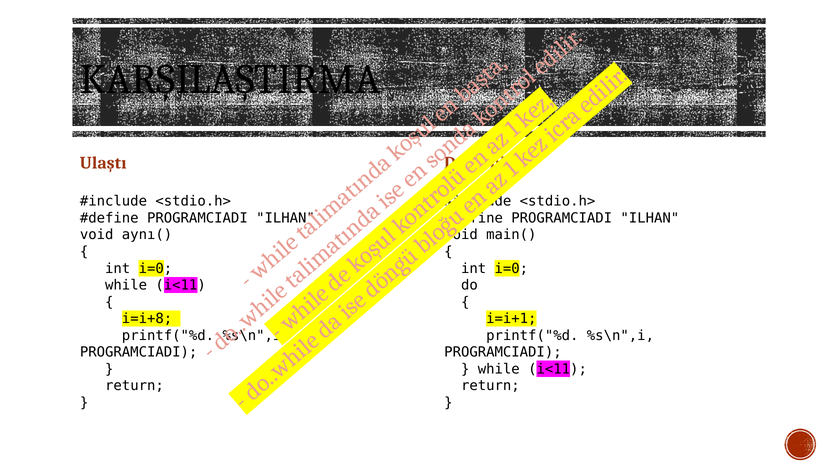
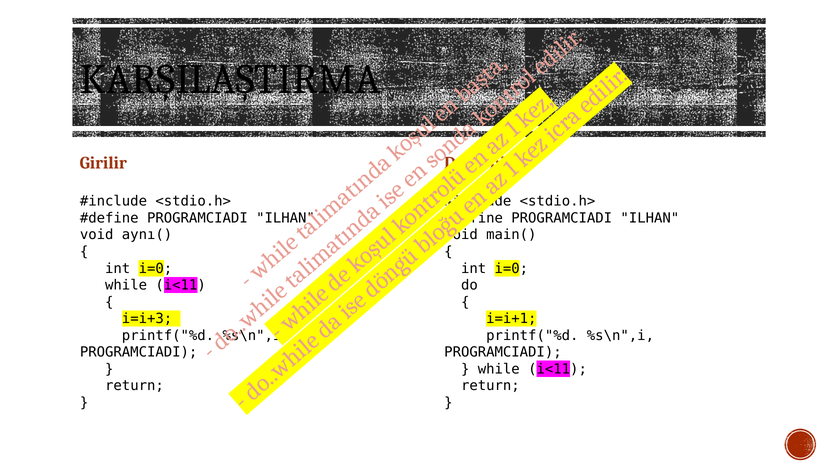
Ulaştı: Ulaştı -> Girilir (103, 163)
i=i+8: i=i+8 -> i=i+3 (147, 319)
